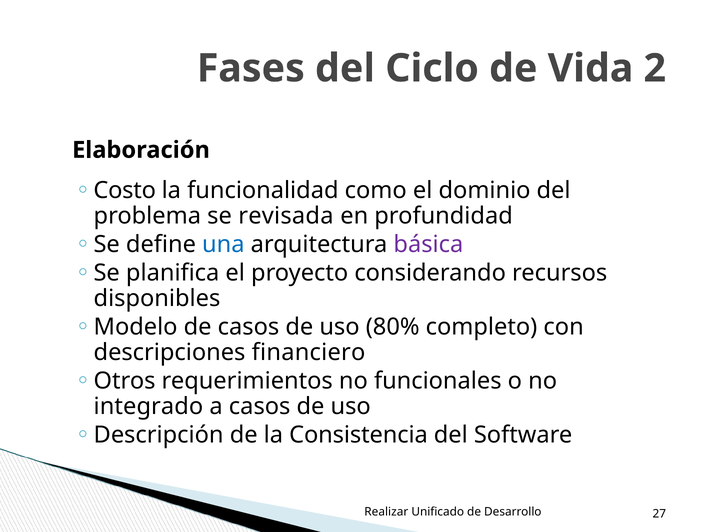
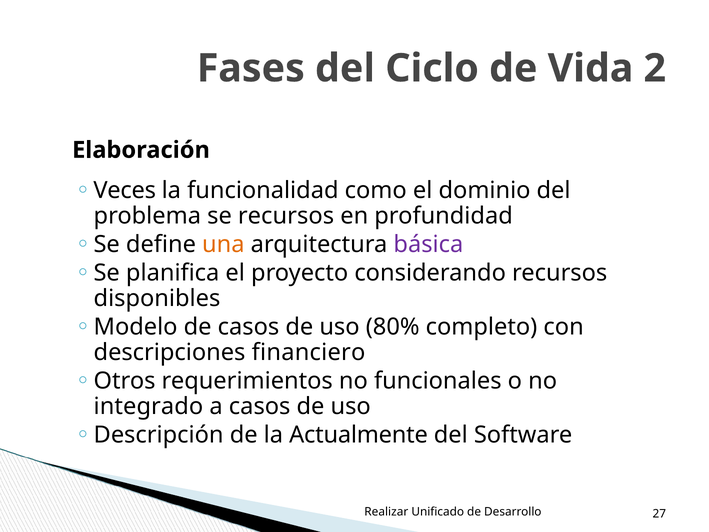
Costo: Costo -> Veces (125, 190)
se revisada: revisada -> recursos (286, 216)
una colour: blue -> orange (223, 244)
Consistencia: Consistencia -> Actualmente (359, 435)
